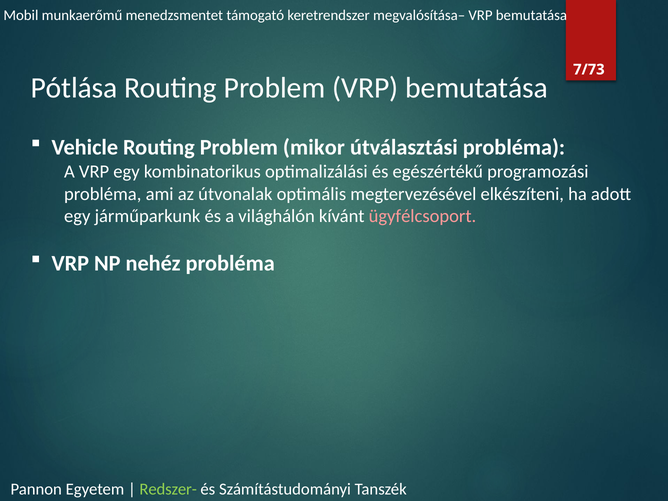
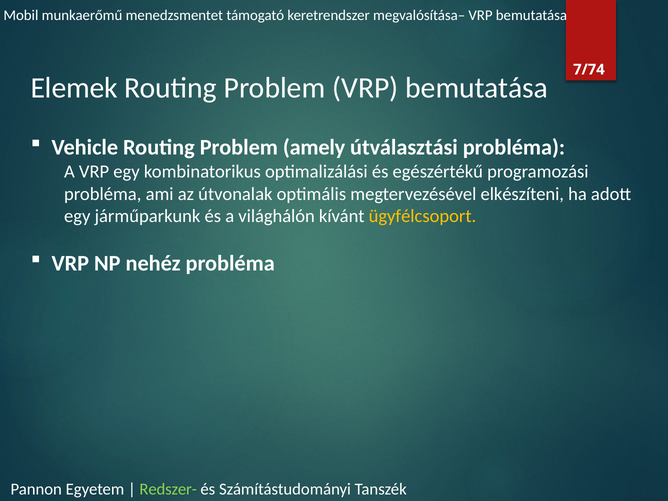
7/73: 7/73 -> 7/74 (589, 70)
Pótlása: Pótlása -> Elemek (74, 88)
mikor: mikor -> amely (314, 148)
ügyfélcsoport colour: pink -> yellow (422, 216)
